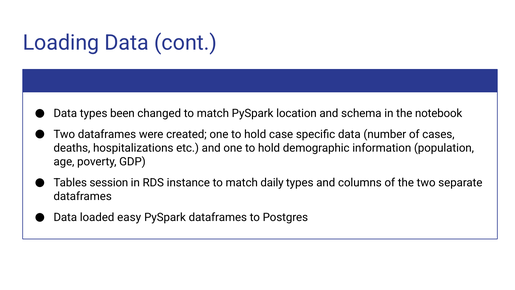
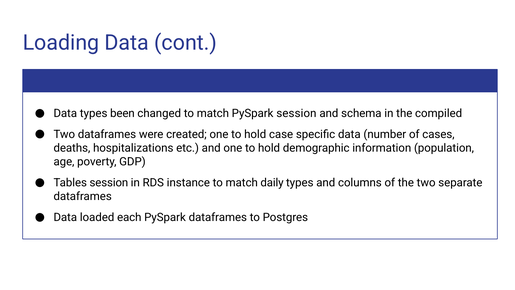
PySpark location: location -> session (296, 113)
notebook: notebook -> compiled (439, 113)
easy: easy -> each (129, 217)
